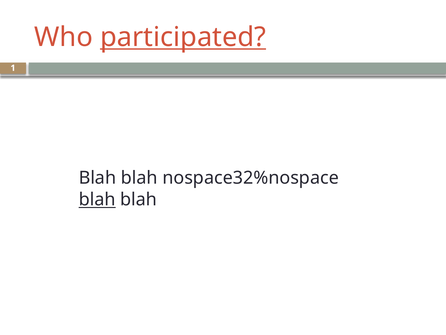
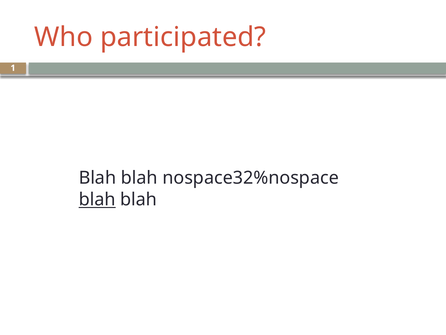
participated underline: present -> none (183, 37)
